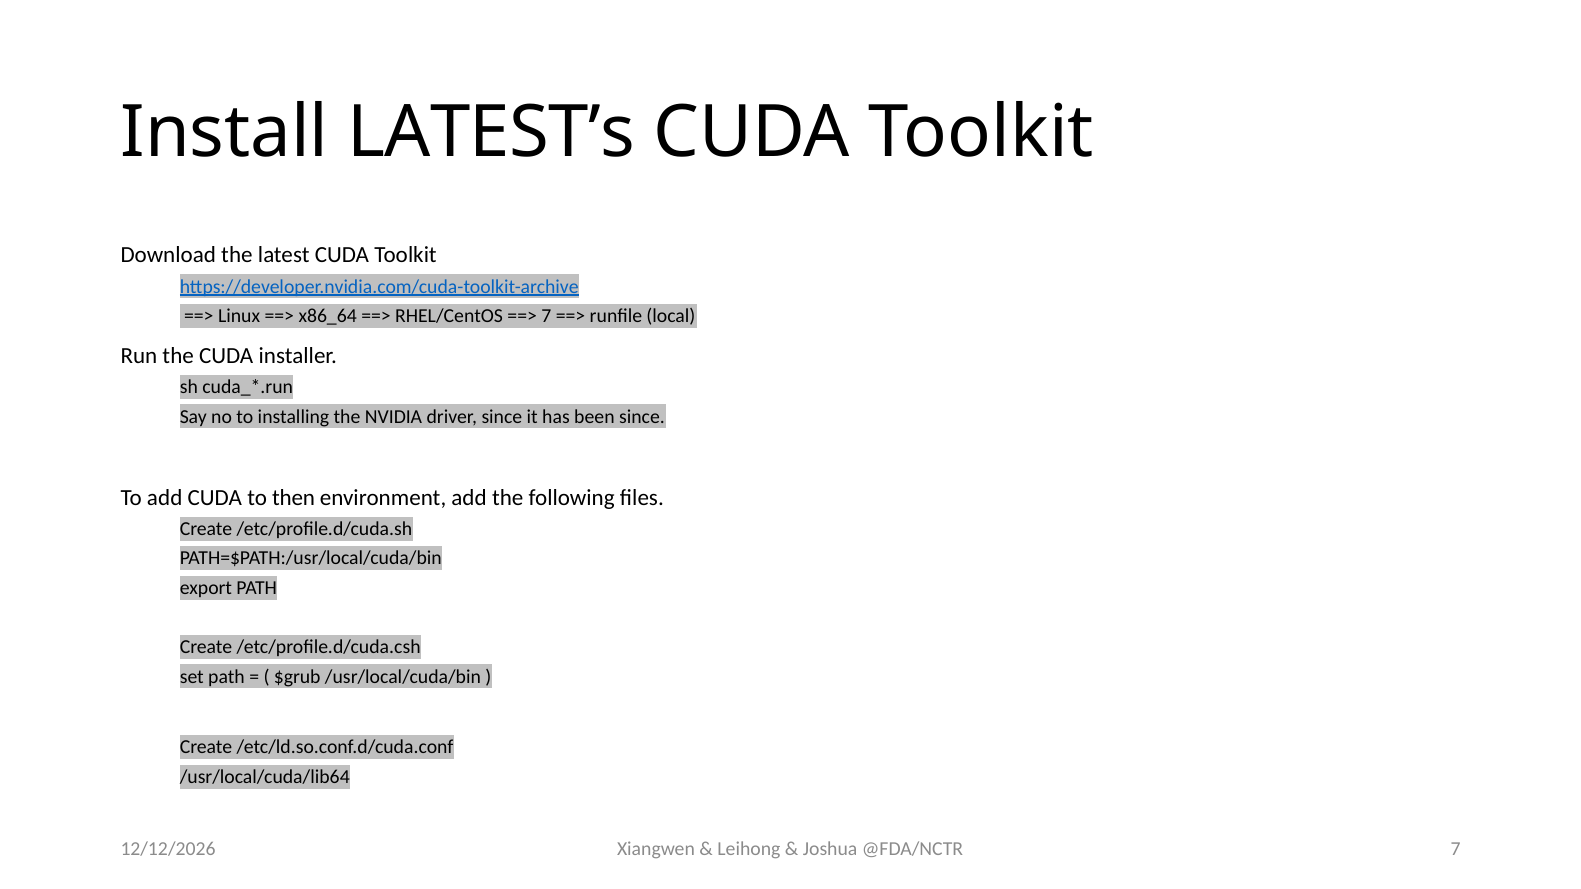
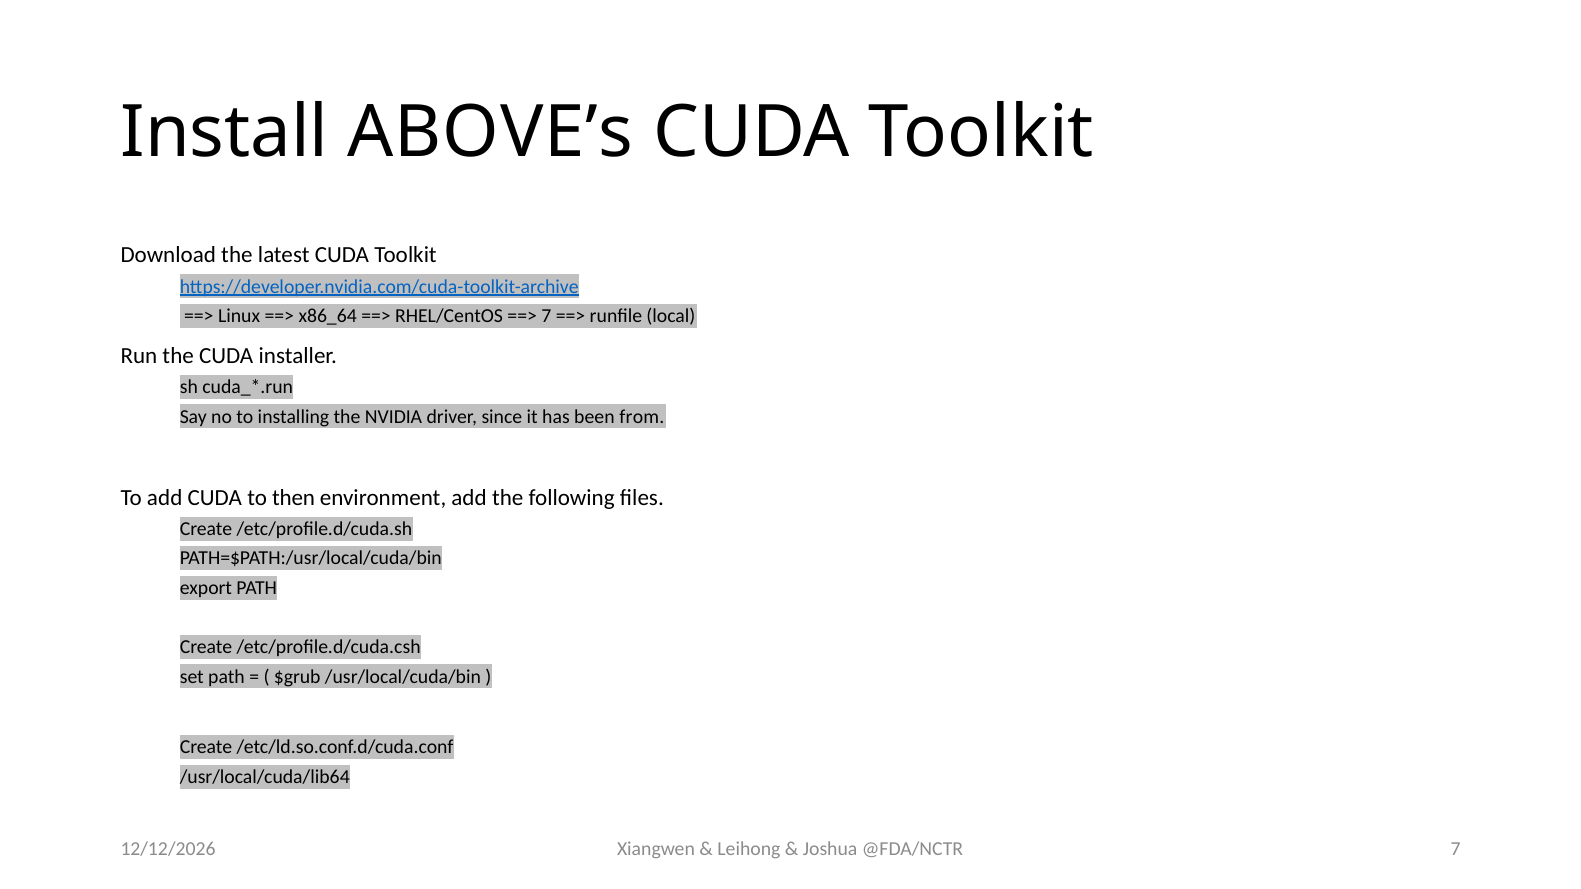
LATEST’s: LATEST’s -> ABOVE’s (491, 133)
been since: since -> from (642, 417)
